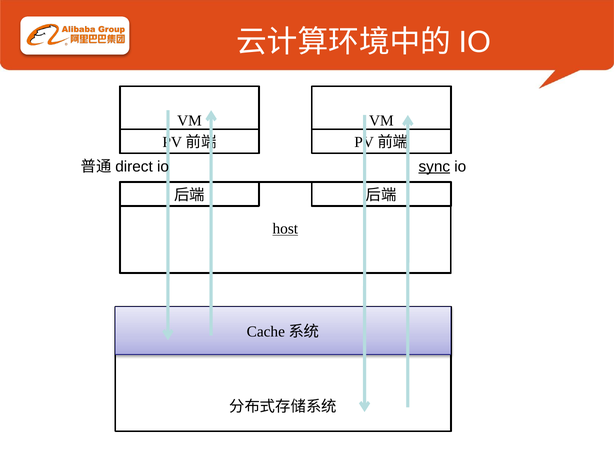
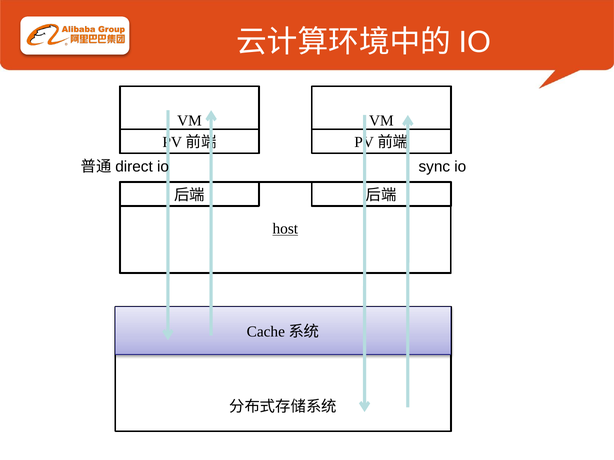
sync underline: present -> none (434, 167)
